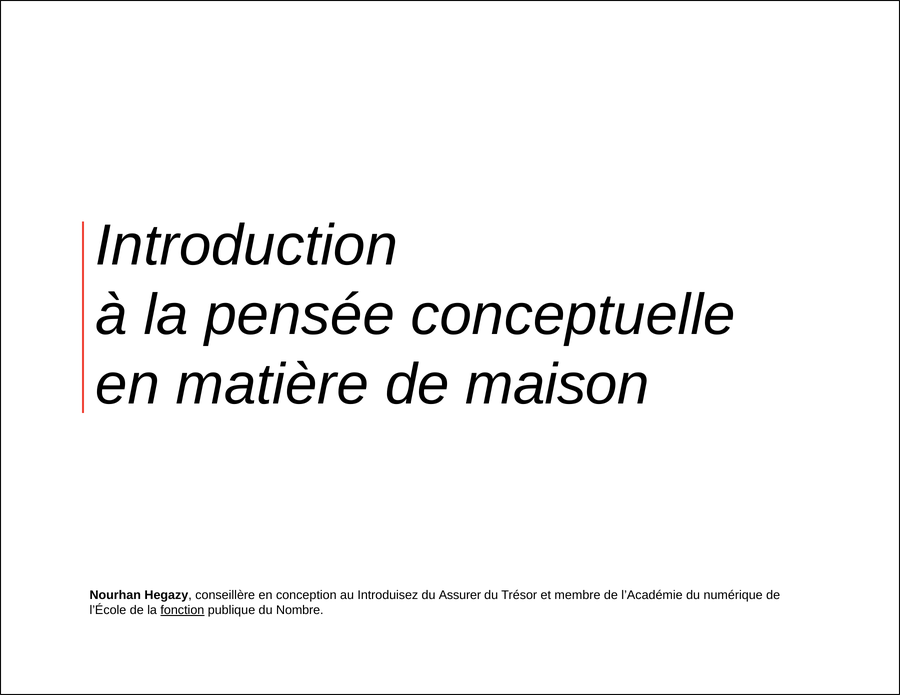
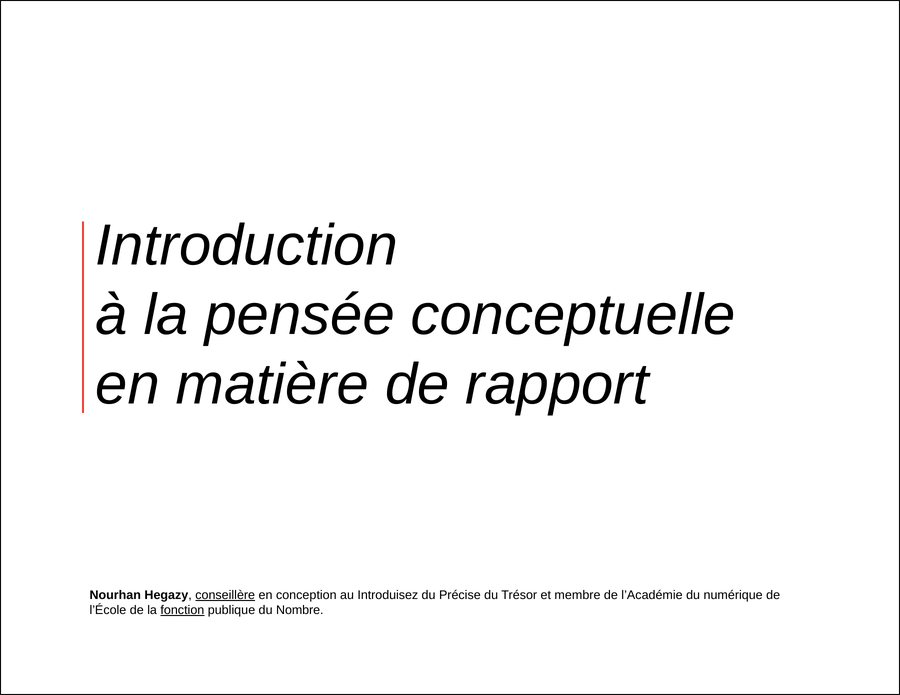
maison: maison -> rapport (557, 385)
conseillère underline: none -> present (225, 595)
Assurer: Assurer -> Précise (460, 595)
